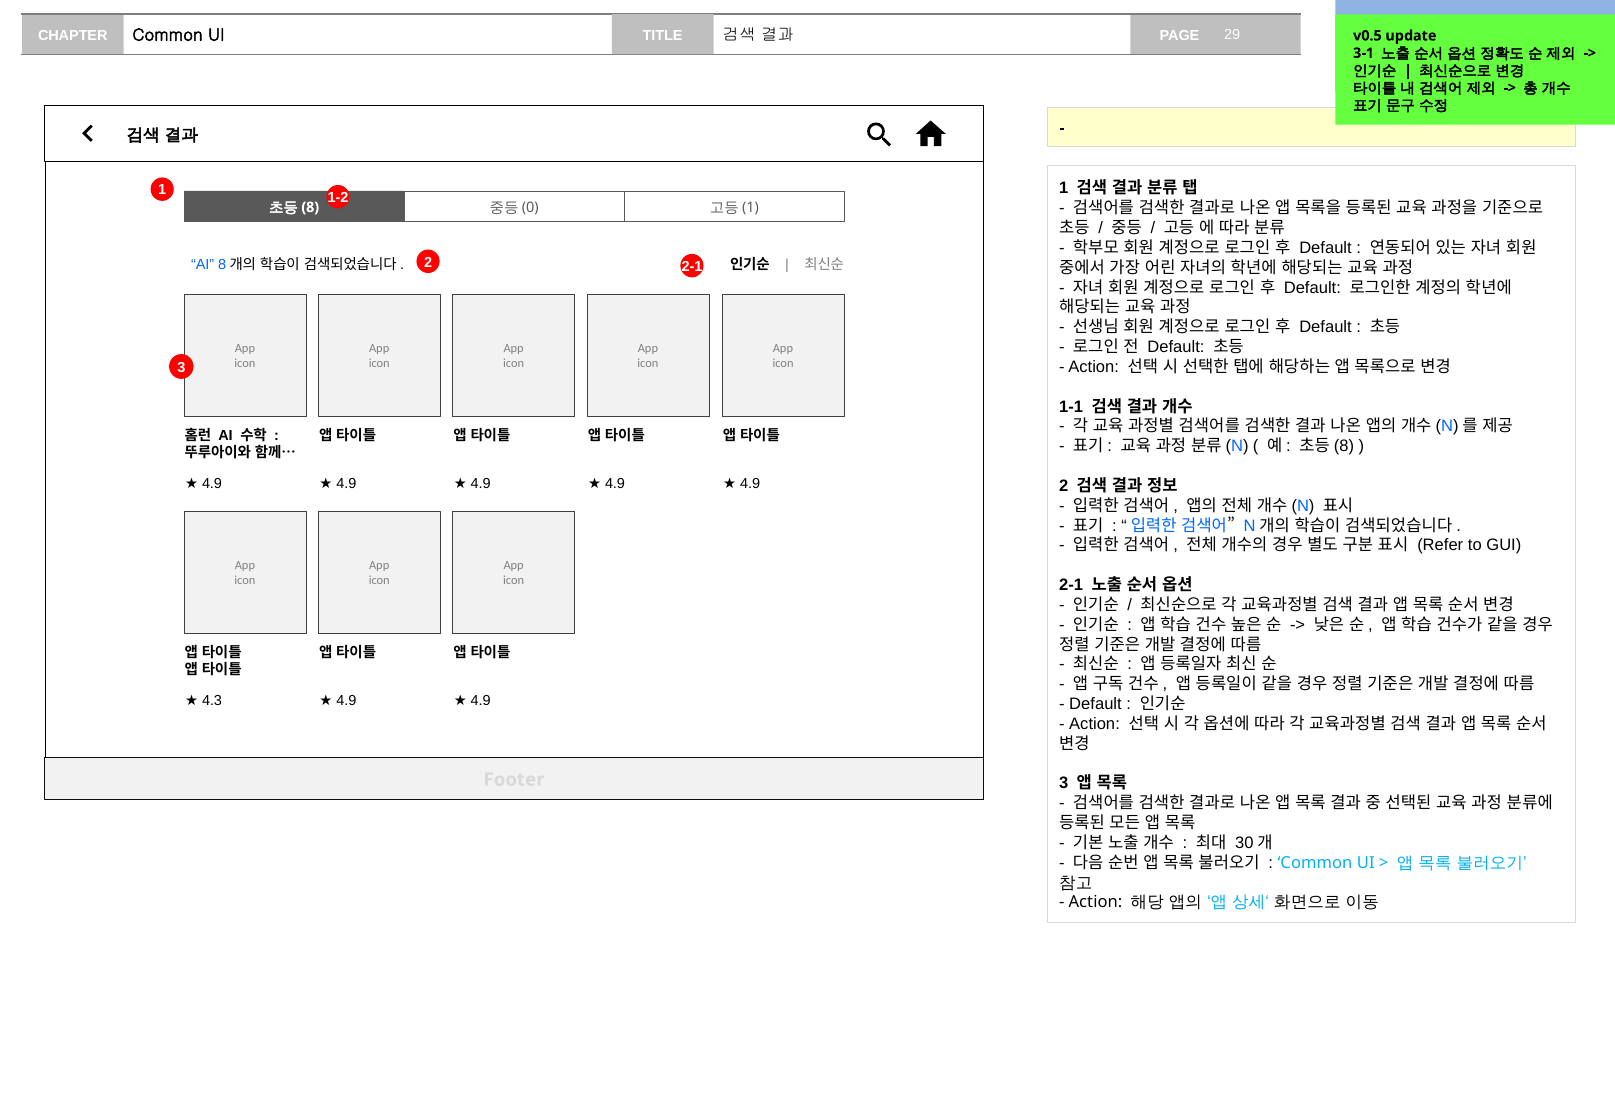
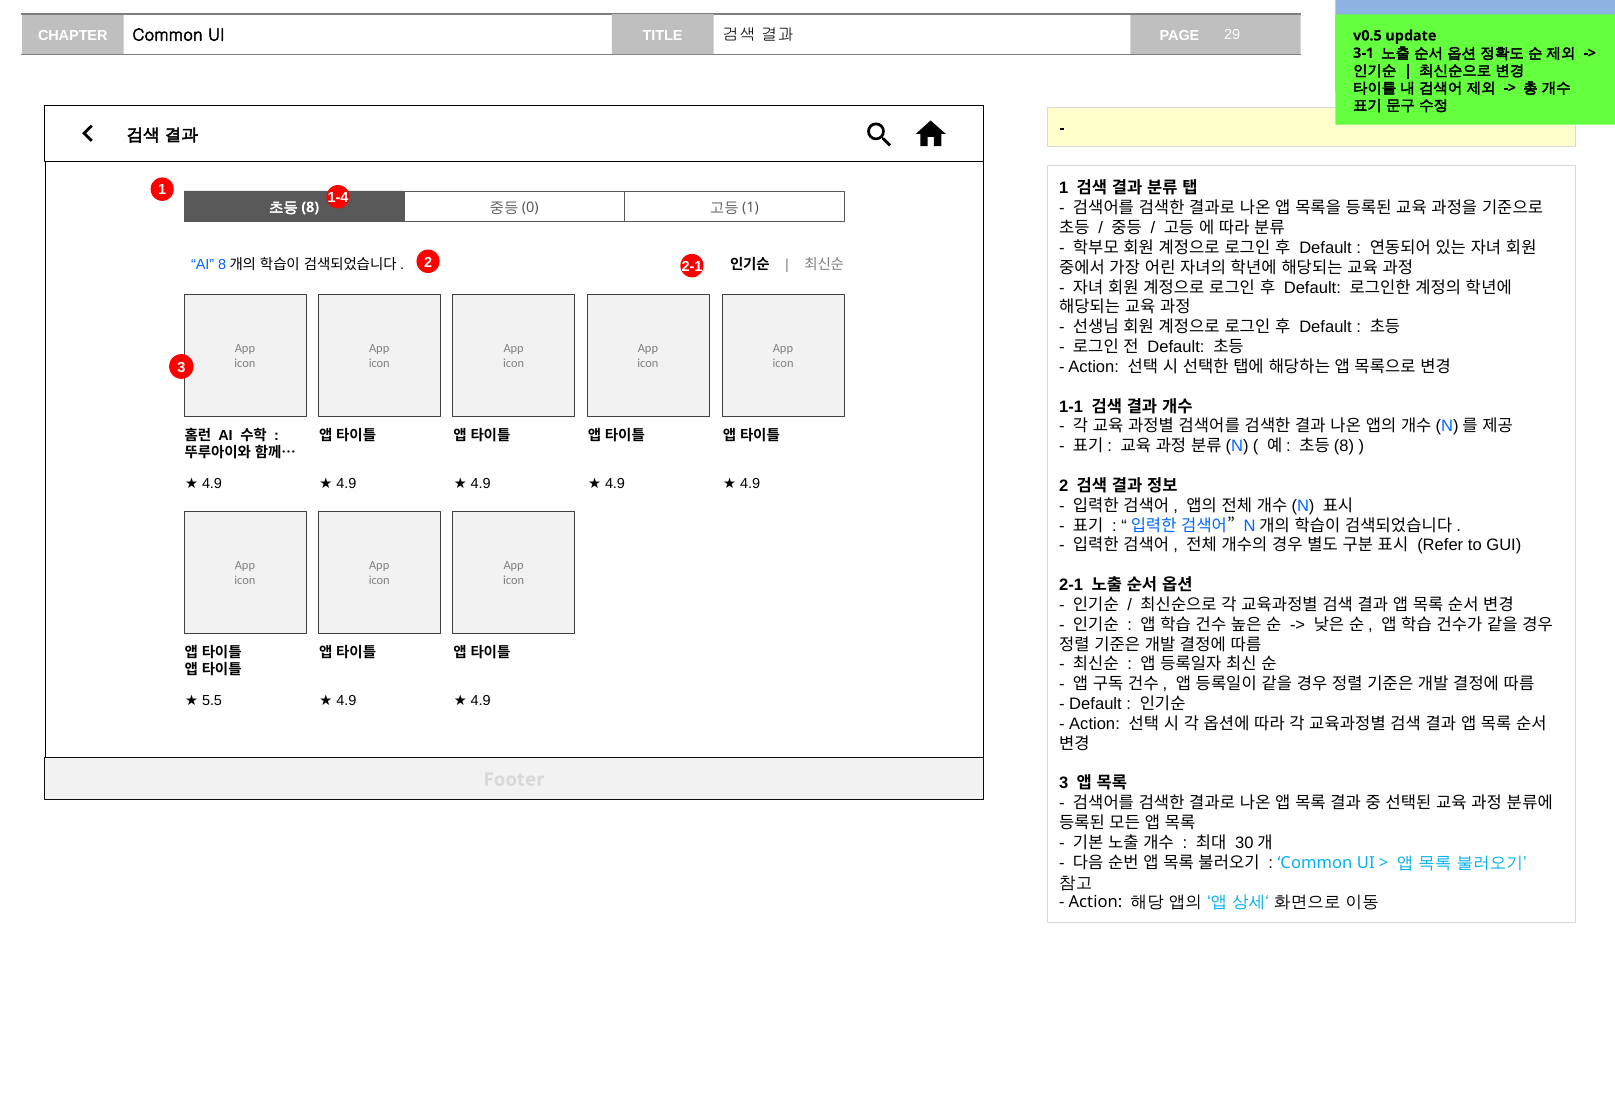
1-2: 1-2 -> 1-4 (338, 198)
4.3: 4.3 -> 5.5 (212, 701)
